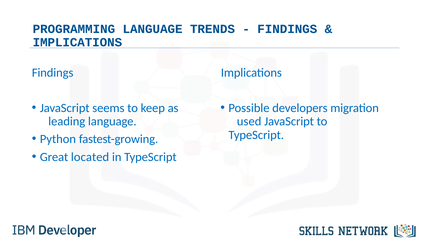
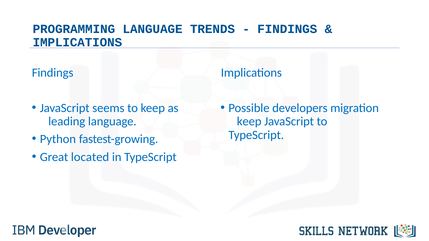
used: used -> keep (249, 122)
